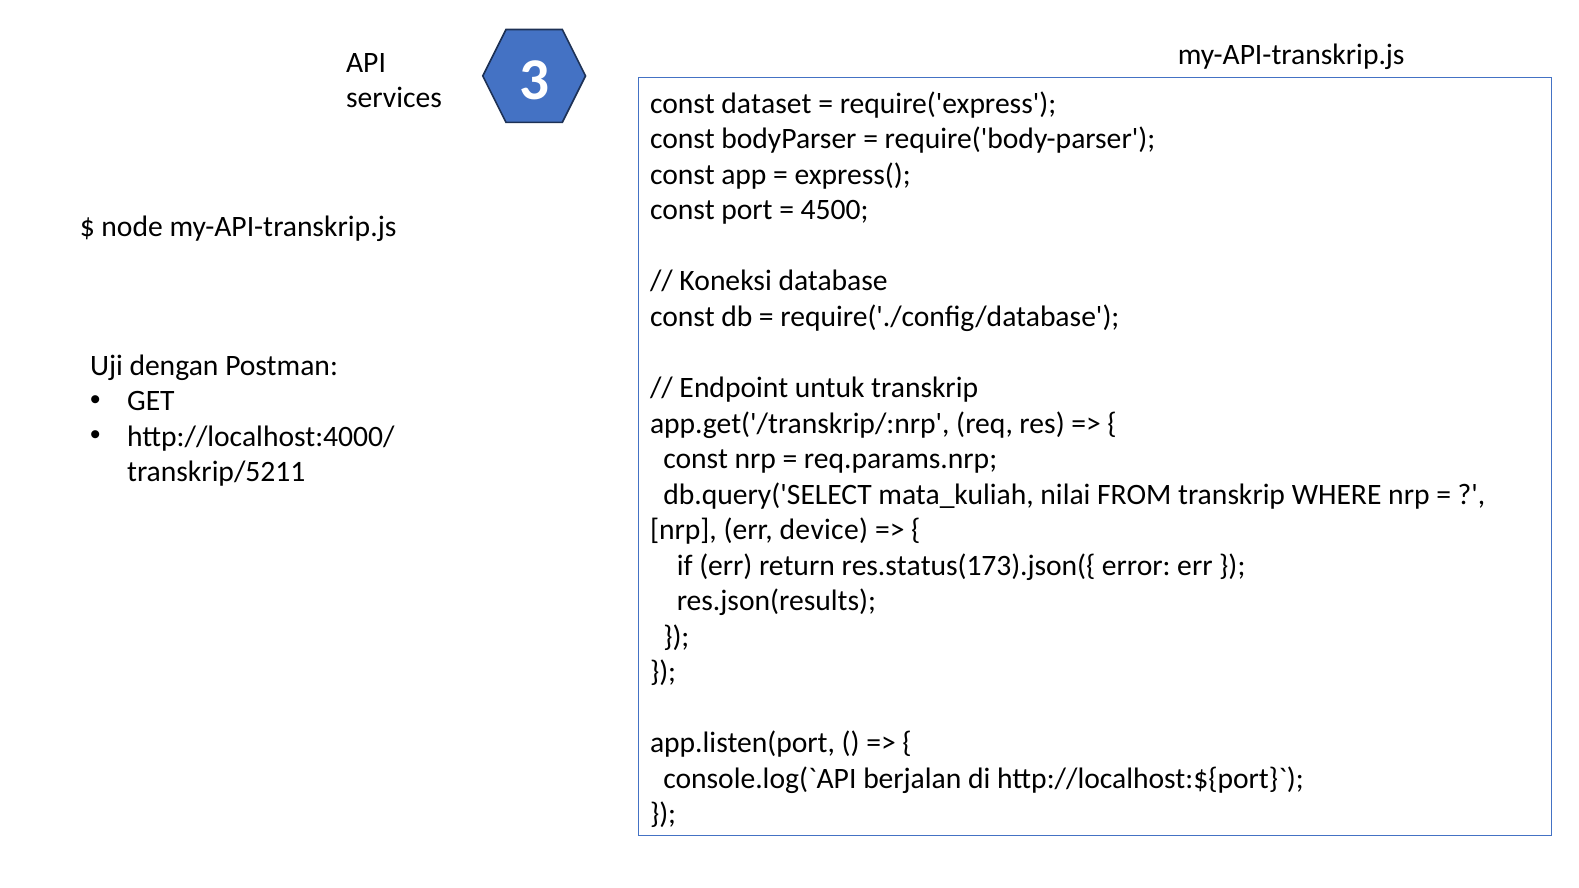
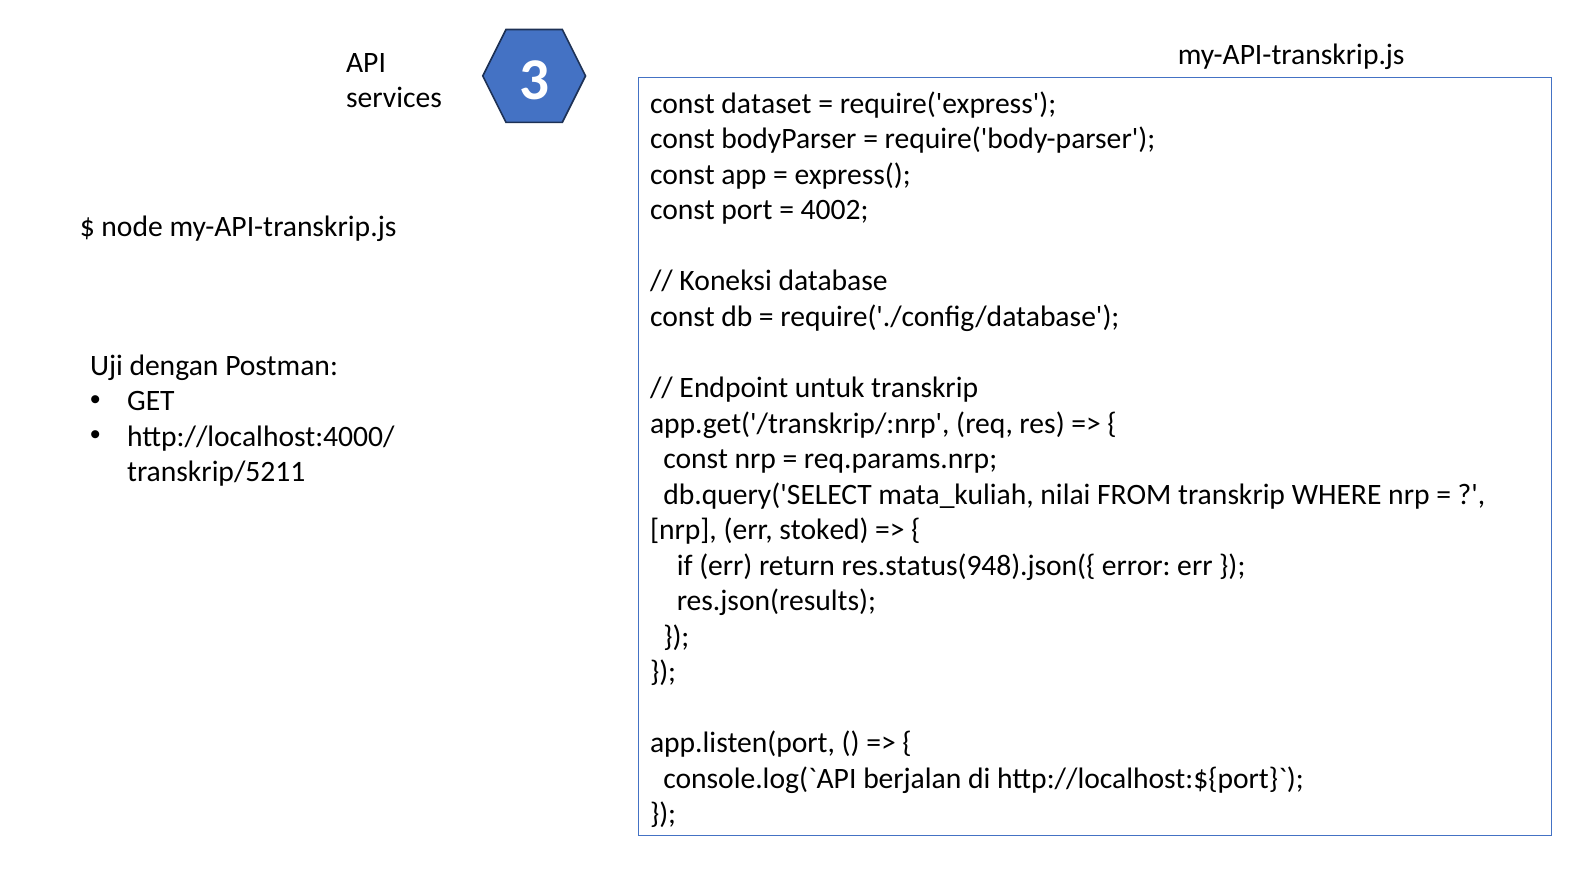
4500: 4500 -> 4002 (835, 210)
device: device -> stoked (824, 530)
res.status(173).json({: res.status(173).json({ -> res.status(948).json({ (968, 565)
